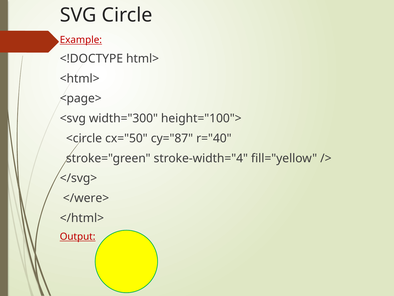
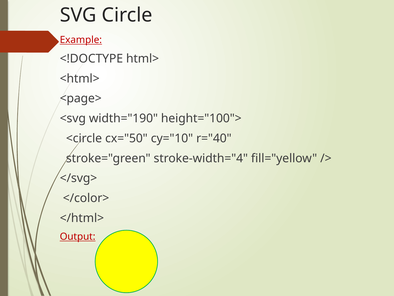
width="300: width="300 -> width="190 (123, 118)
cy="87: cy="87 -> cy="10 (172, 138)
</were>: </were> -> </color> (86, 198)
